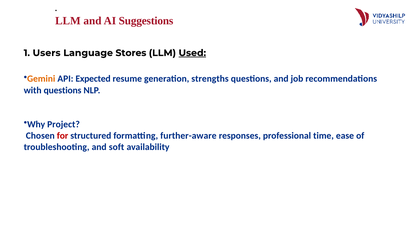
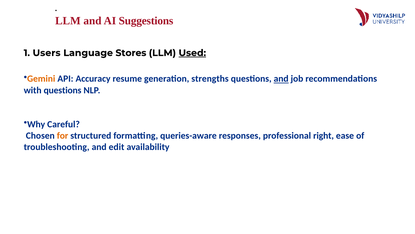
Expected: Expected -> Accuracy (93, 79)
and underline: none -> present (281, 79)
Project: Project -> Careful (64, 124)
for colour: red -> orange (63, 135)
further-aware: further-aware -> queries-aware (188, 135)
time: time -> right (324, 135)
soft: soft -> edit (117, 147)
